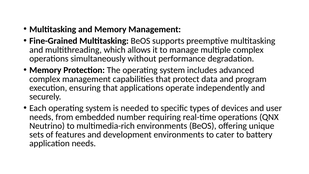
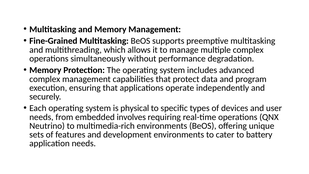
needed: needed -> physical (135, 108)
number: number -> involves (131, 117)
